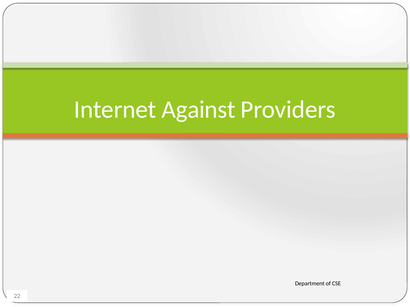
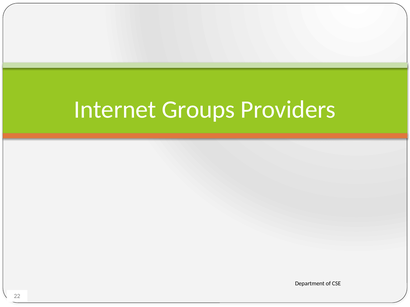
Against: Against -> Groups (198, 110)
